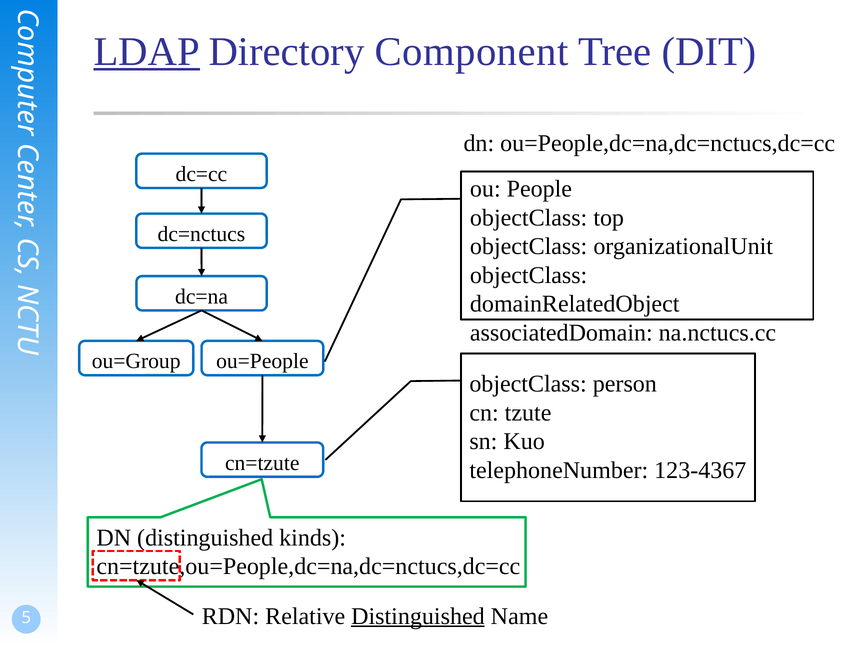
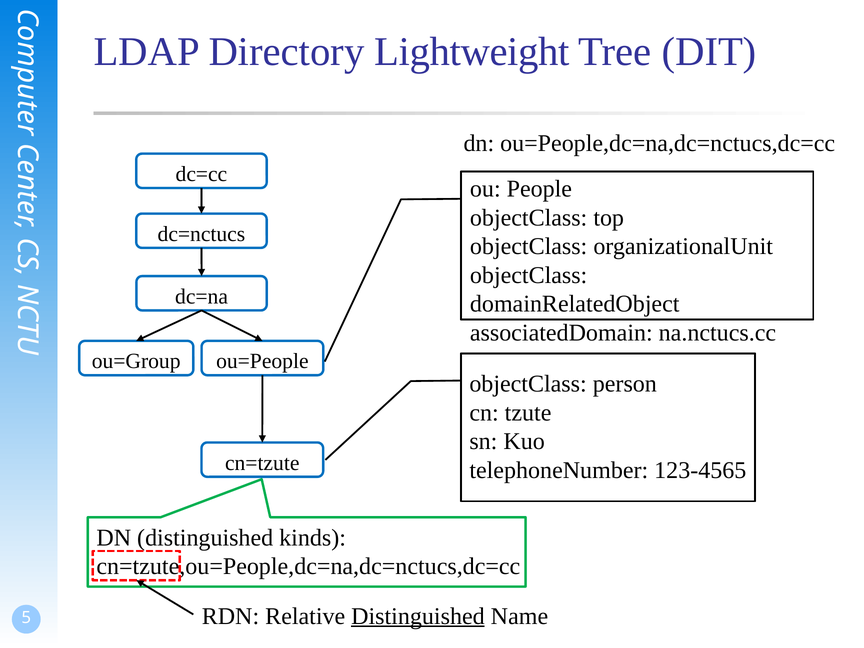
LDAP underline: present -> none (147, 52)
Component: Component -> Lightweight (472, 52)
123-4367: 123-4367 -> 123-4565 (700, 470)
